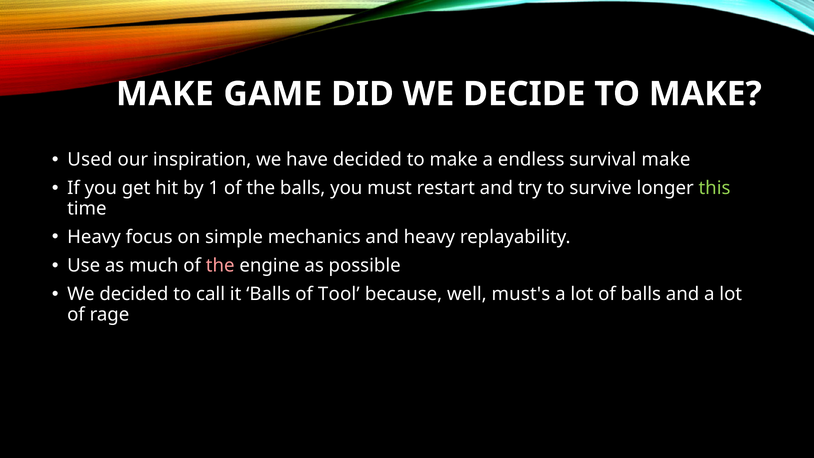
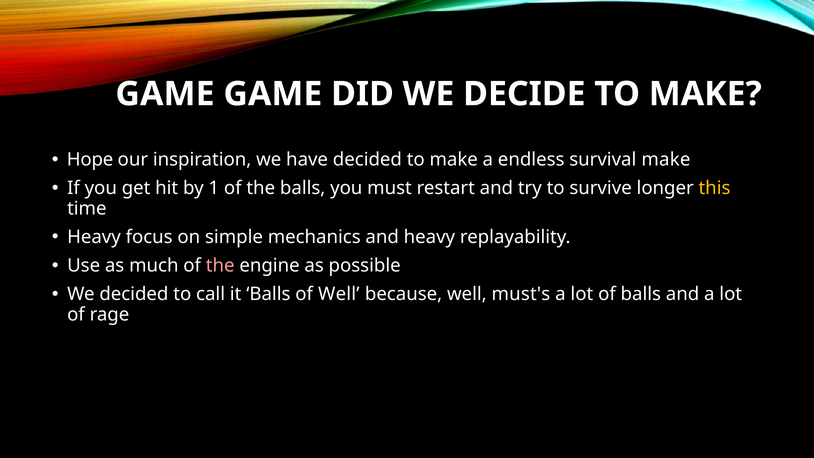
MAKE: MAKE -> GAME (165, 94)
Used: Used -> Hope (90, 160)
this colour: light green -> yellow (715, 188)
of Tool: Tool -> Well (339, 294)
